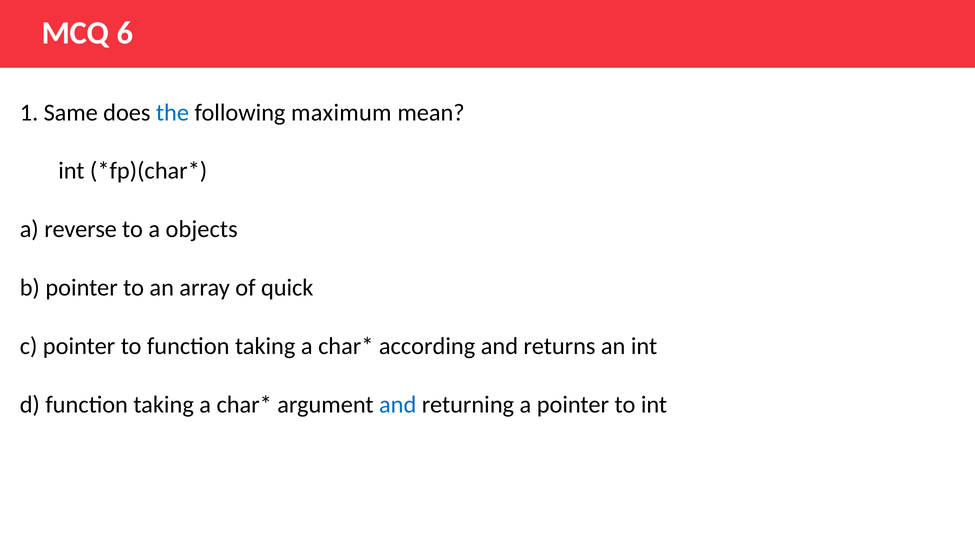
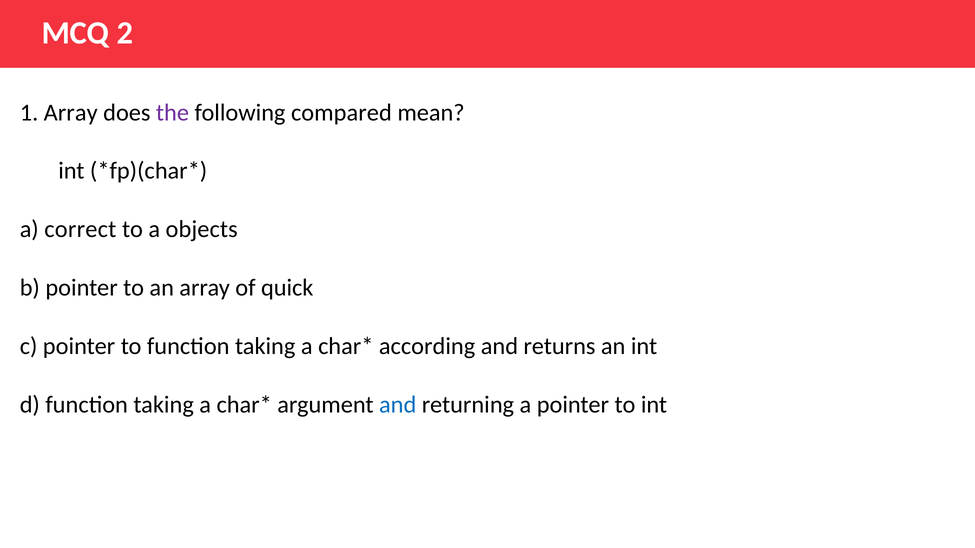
6: 6 -> 2 (125, 33)
1 Same: Same -> Array (71, 113)
the colour: blue -> purple (172, 113)
maximum: maximum -> compared (341, 113)
reverse: reverse -> correct (80, 230)
